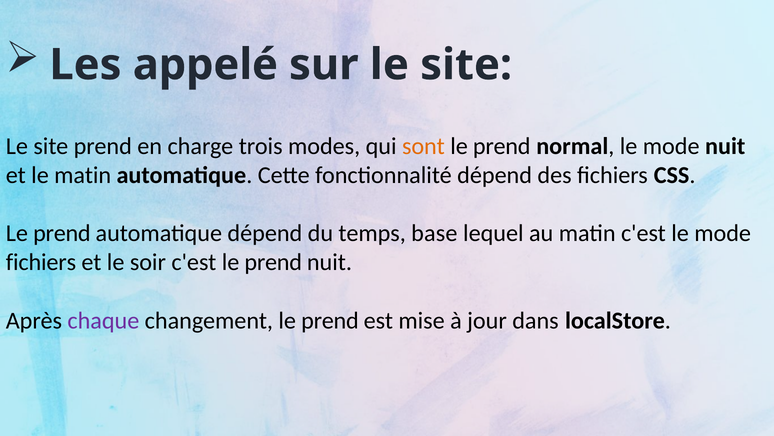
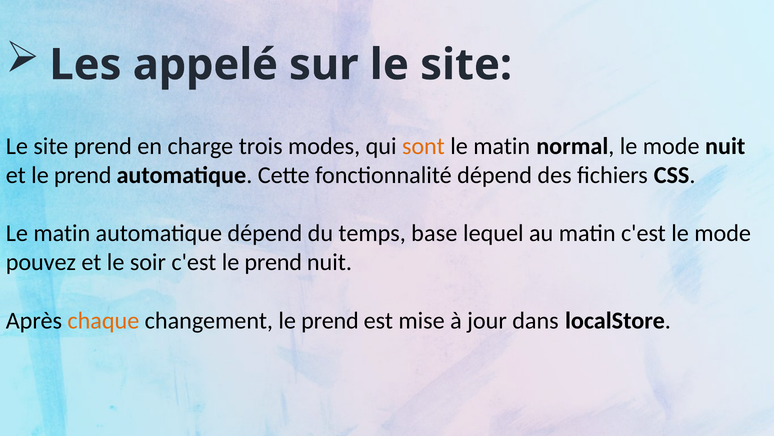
prend: prend -> matin (502, 146)
et le matin: matin -> prend (83, 175)
prend: prend -> matin (62, 233)
fichiers: fichiers -> pouvez (41, 262)
chaque colour: purple -> orange (103, 320)
